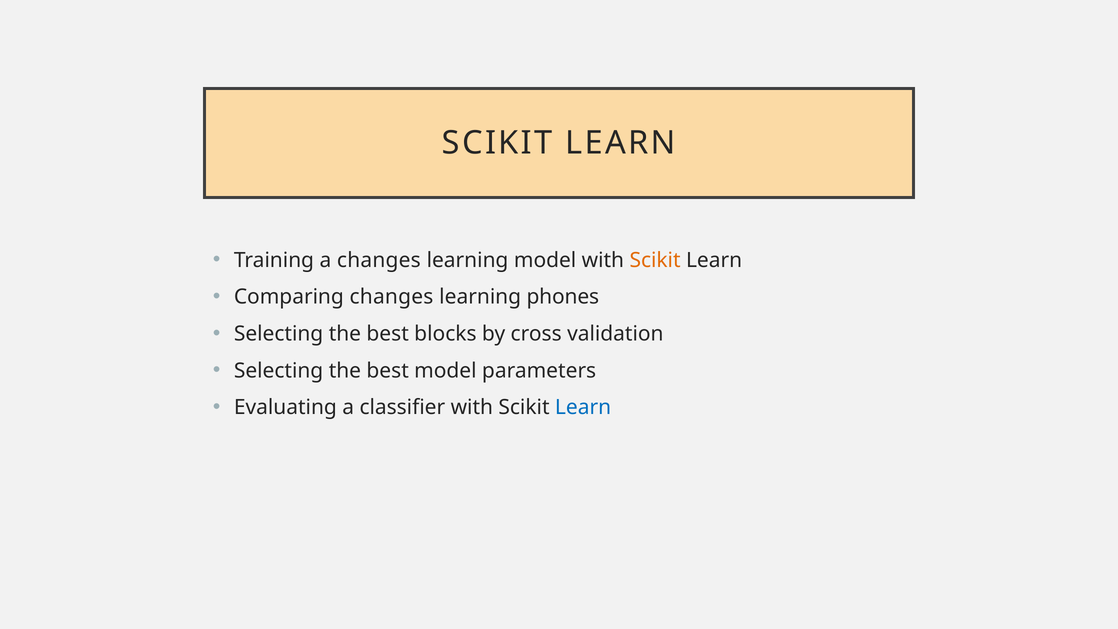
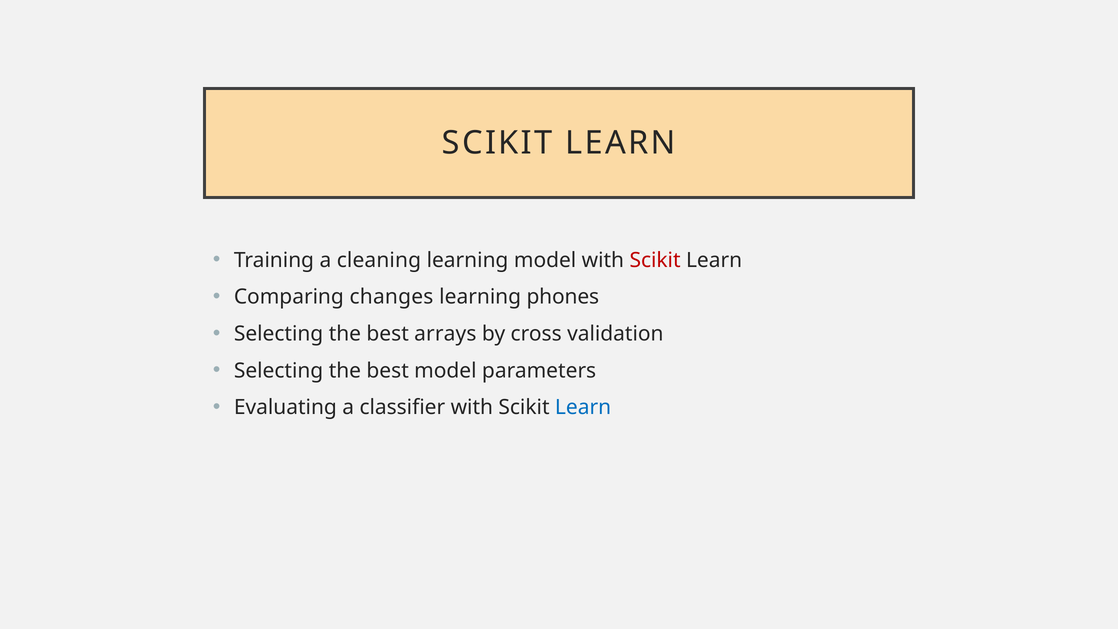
a changes: changes -> cleaning (379, 260)
Scikit colour: orange -> red (655, 260)
blocks: blocks -> arrays (445, 334)
